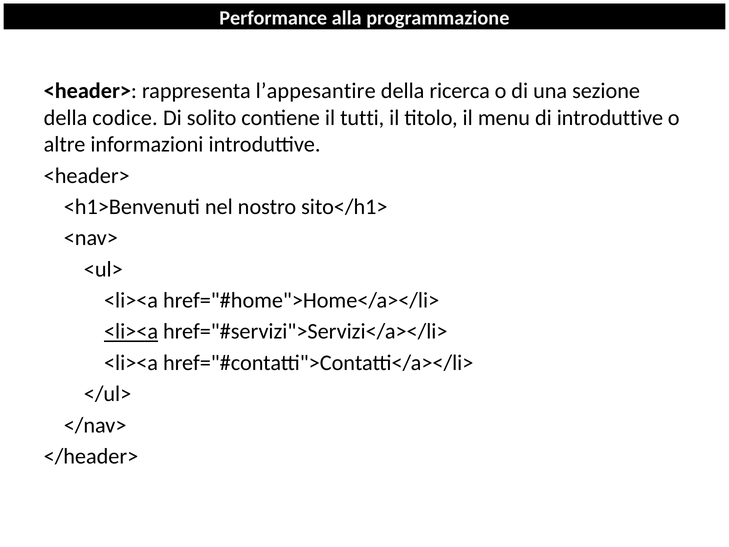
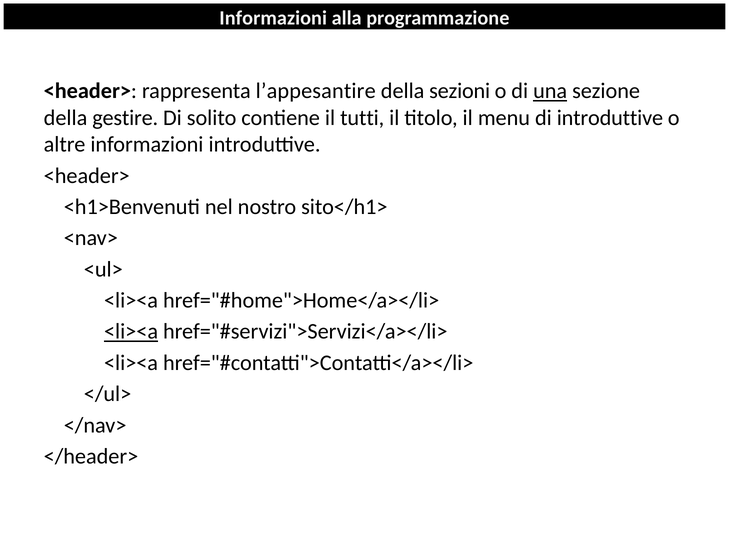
Performance: Performance -> Informazioni (273, 18)
ricerca: ricerca -> sezioni (460, 91)
una underline: none -> present (550, 91)
codice: codice -> gestire (125, 118)
